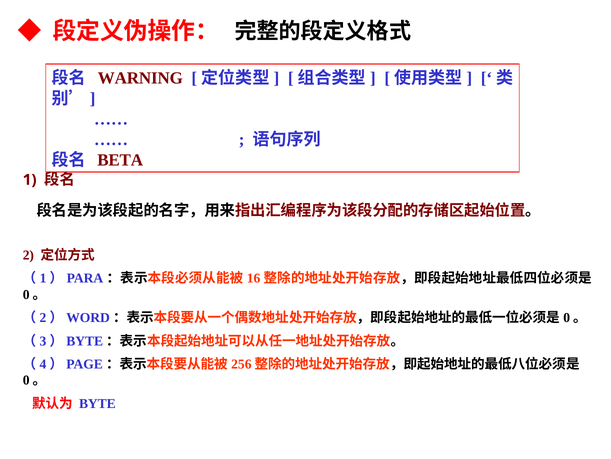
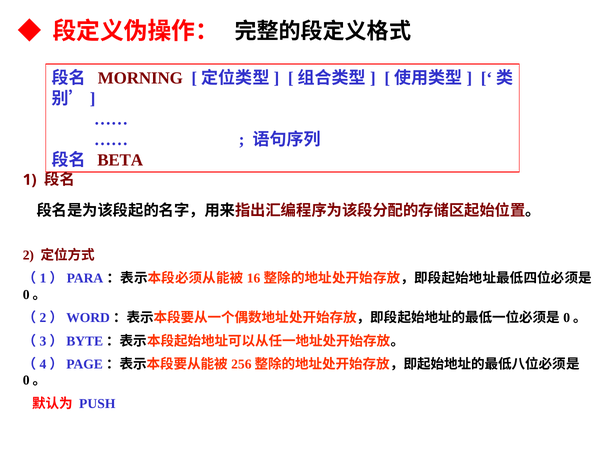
WARNING: WARNING -> MORNING (140, 78)
BYTE: BYTE -> PUSH (97, 403)
